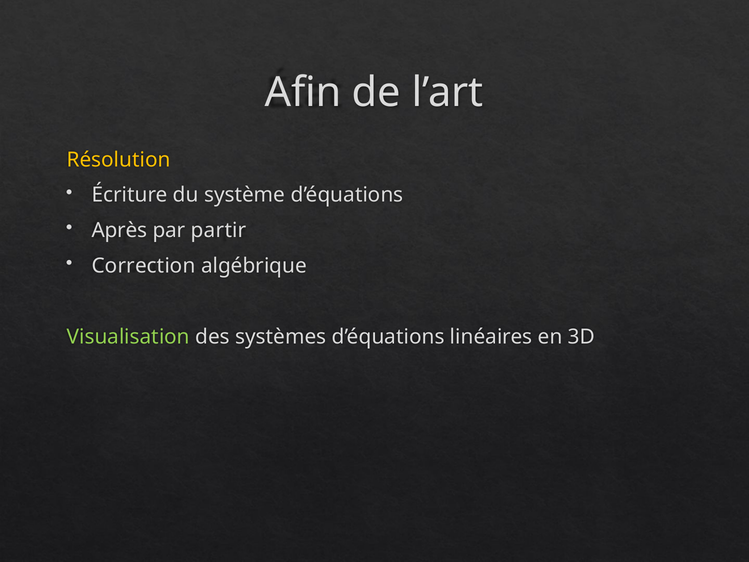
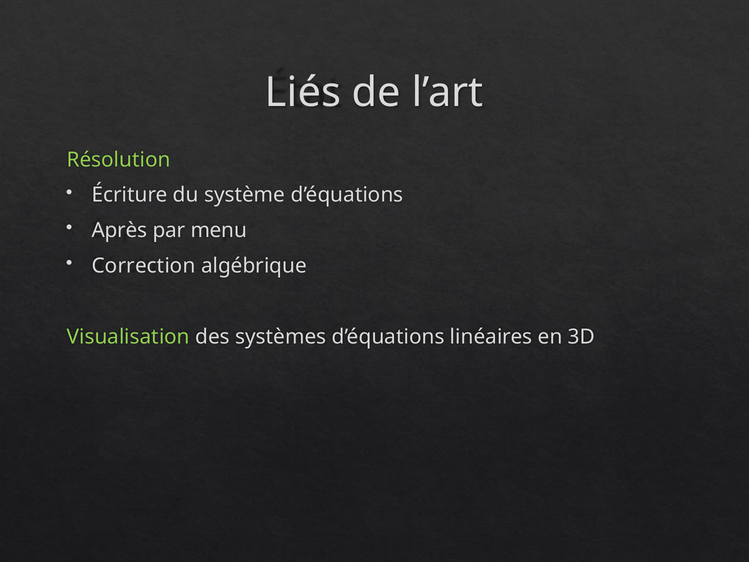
Afin: Afin -> Liés (303, 93)
Résolution colour: yellow -> light green (119, 160)
partir: partir -> menu (219, 230)
